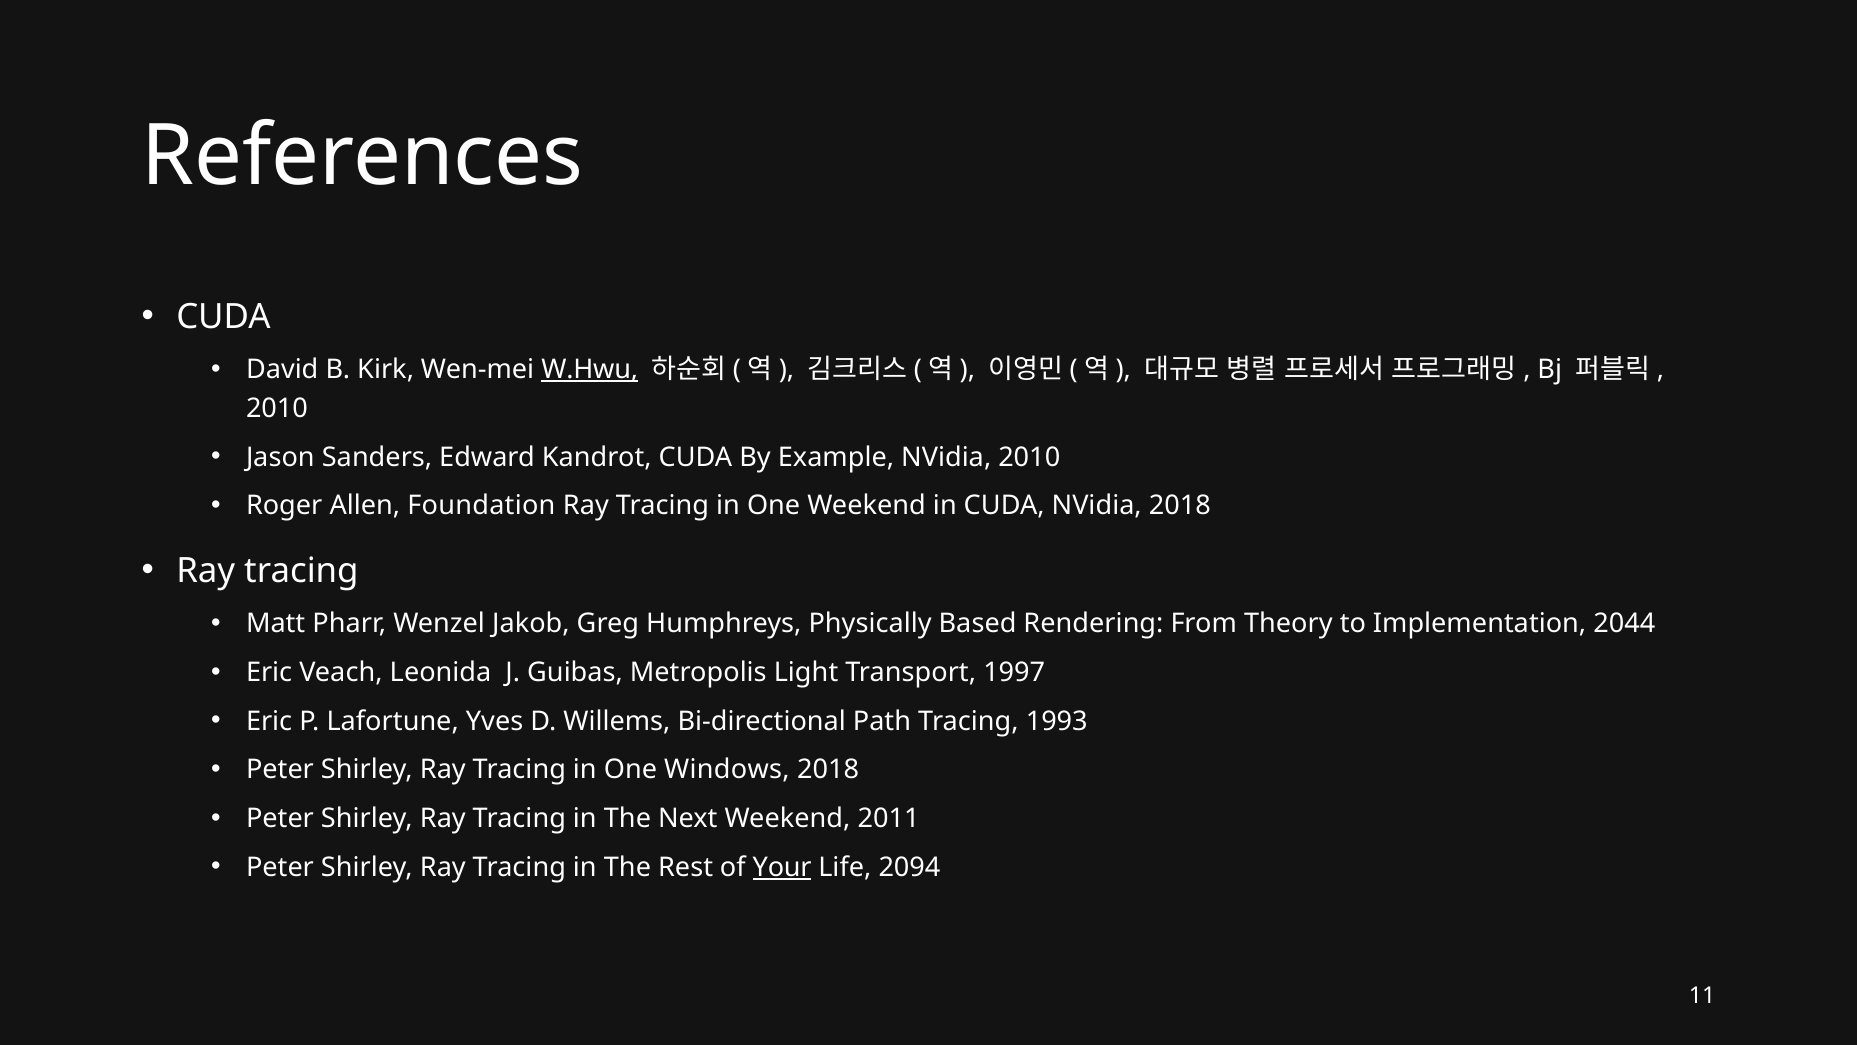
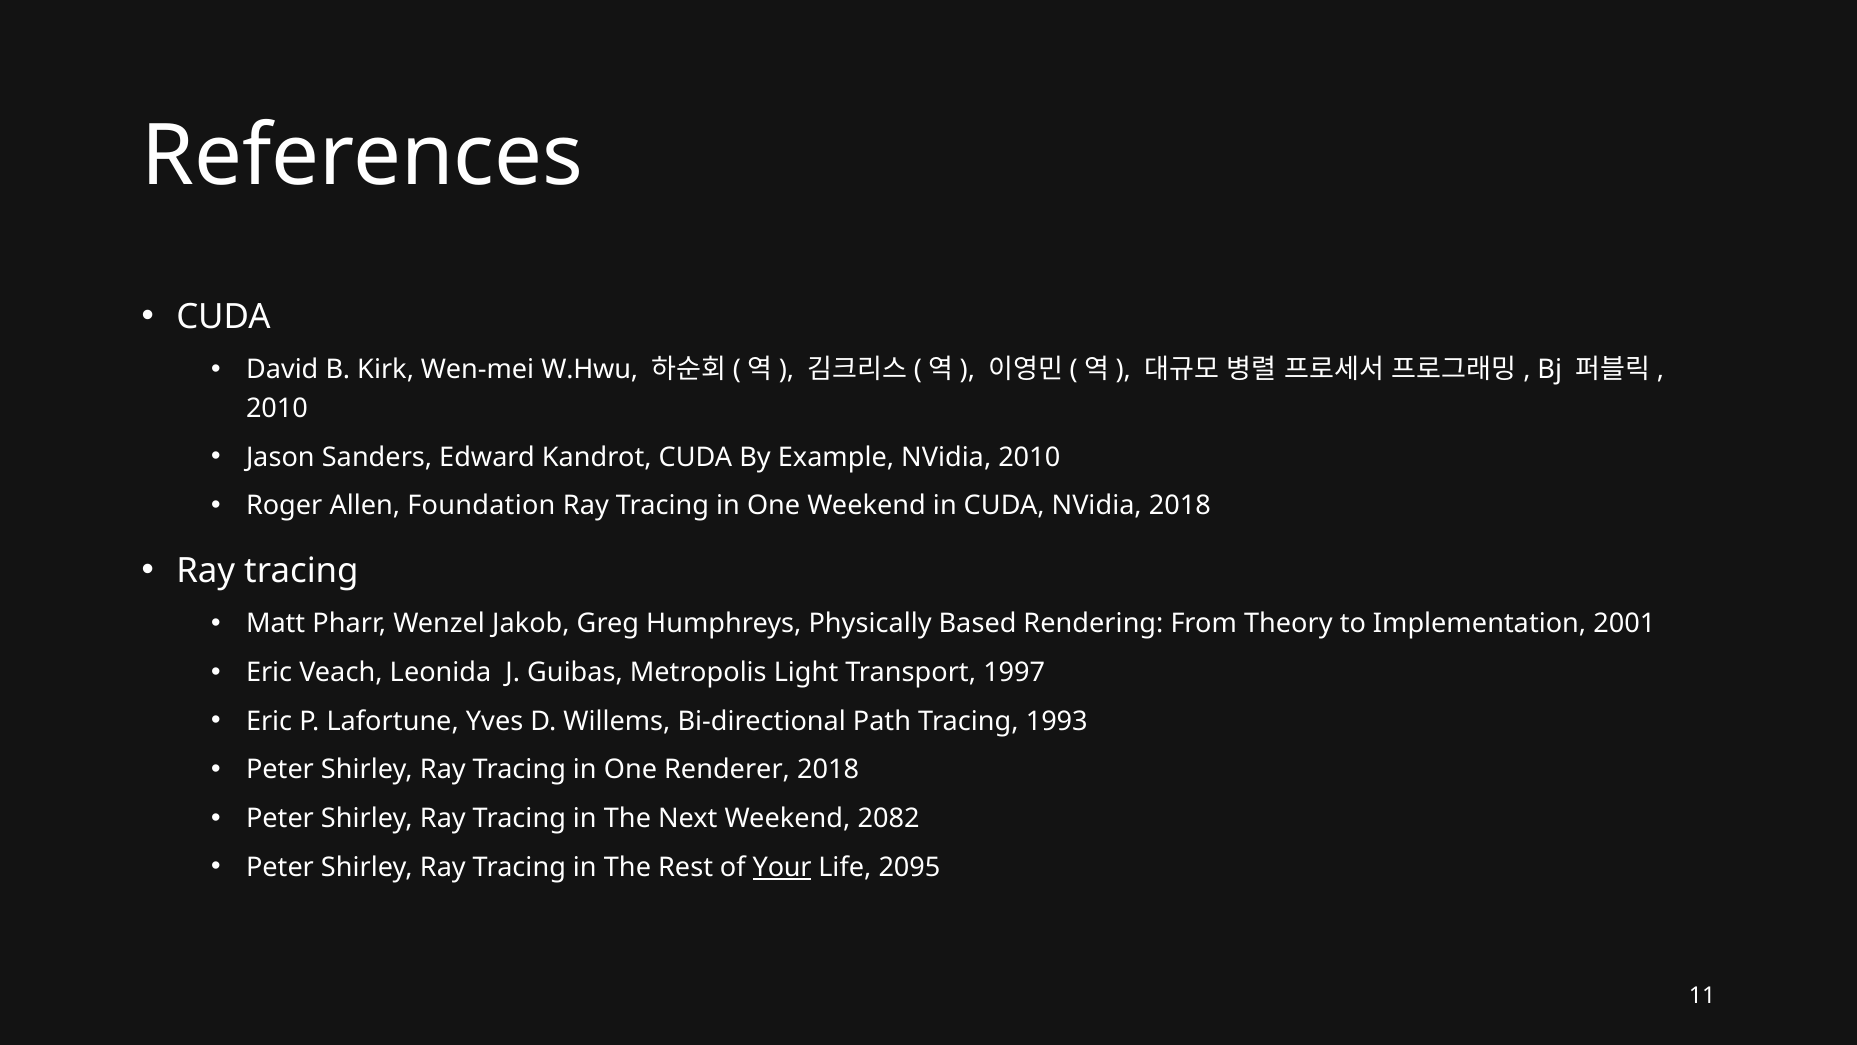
W.Hwu underline: present -> none (590, 369)
2044: 2044 -> 2001 (1624, 624)
Windows: Windows -> Renderer (727, 770)
2011: 2011 -> 2082 (889, 818)
2094: 2094 -> 2095 (909, 867)
